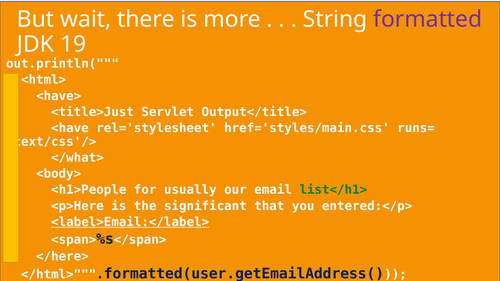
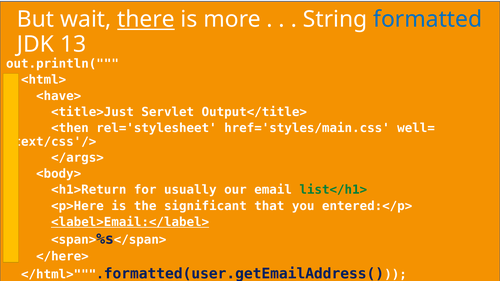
there underline: none -> present (146, 19)
formatted colour: purple -> blue (428, 19)
19: 19 -> 13 (73, 44)
<have: <have -> <then (70, 128)
runs=: runs= -> well= (416, 128)
</what>: </what> -> </args> (77, 158)
<h1>People: <h1>People -> <h1>Return (89, 190)
